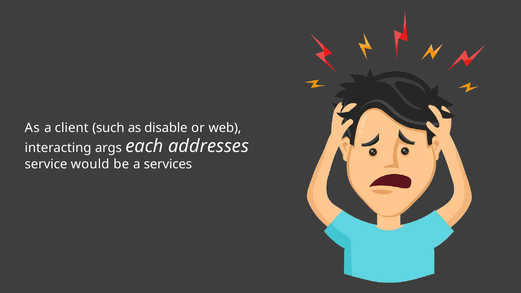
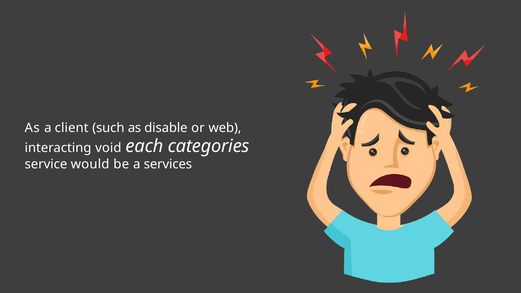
args: args -> void (108, 148)
addresses: addresses -> categories (209, 146)
